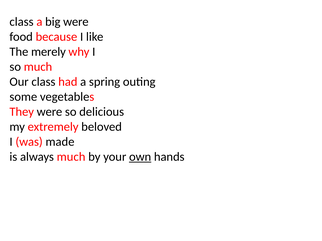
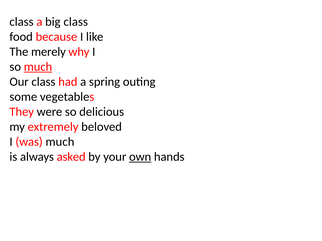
big were: were -> class (76, 22)
much underline: none -> present (38, 67)
was made: made -> much (60, 142)
always much: much -> asked (71, 157)
